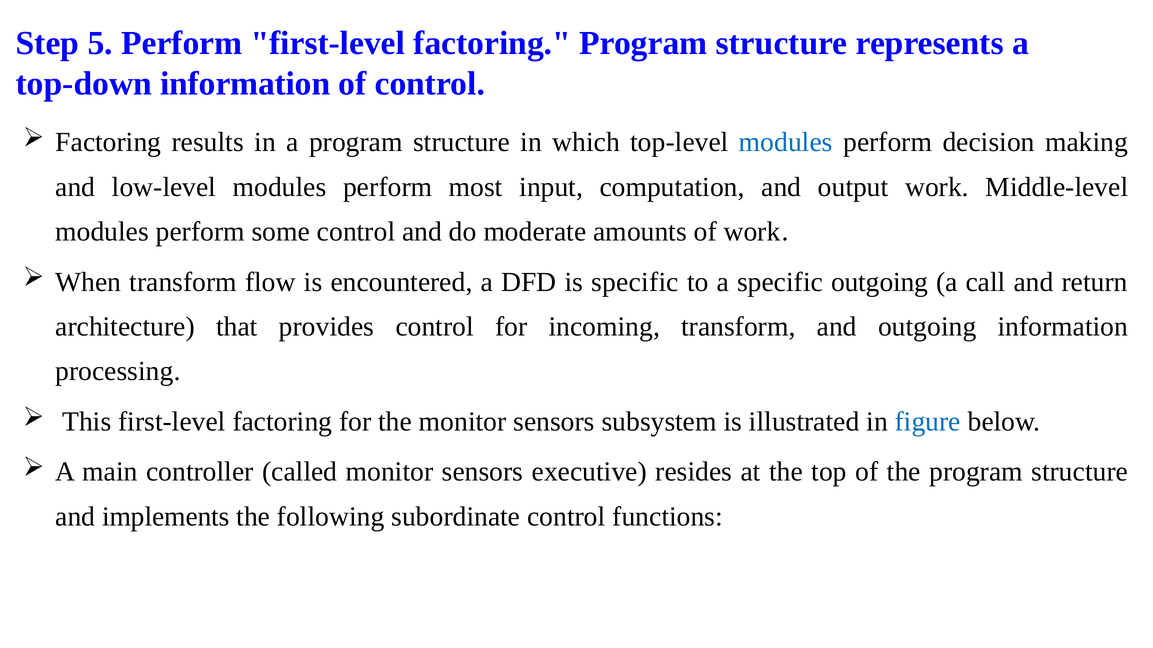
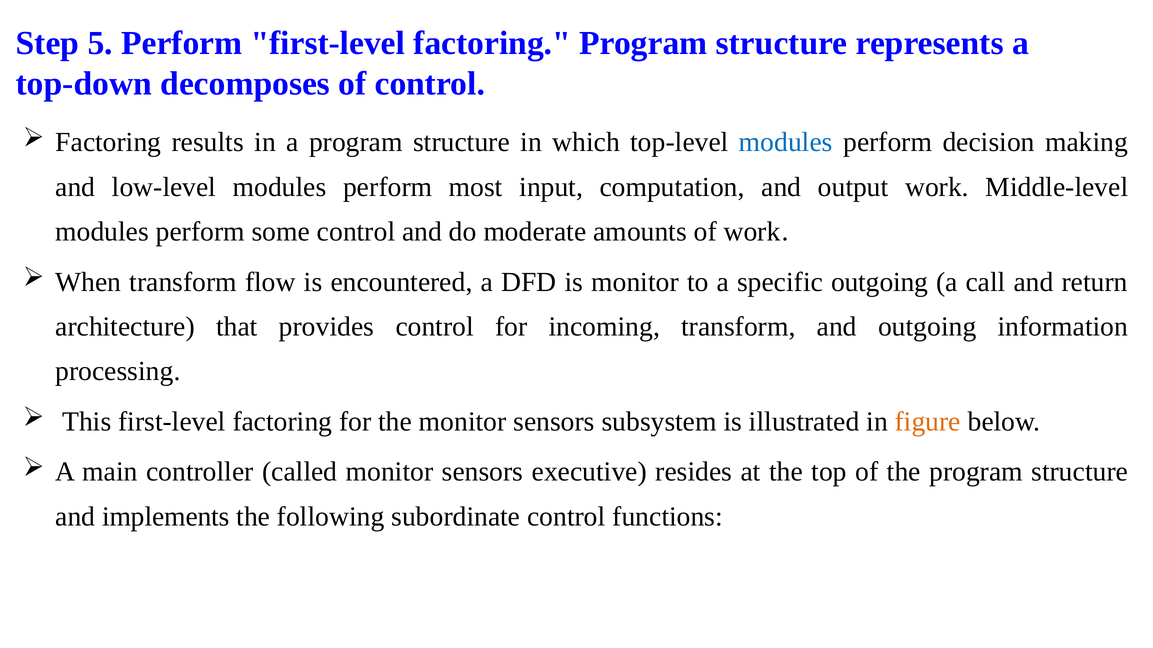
top-down information: information -> decomposes (245, 84)
is specific: specific -> monitor (635, 282)
figure colour: blue -> orange (928, 422)
